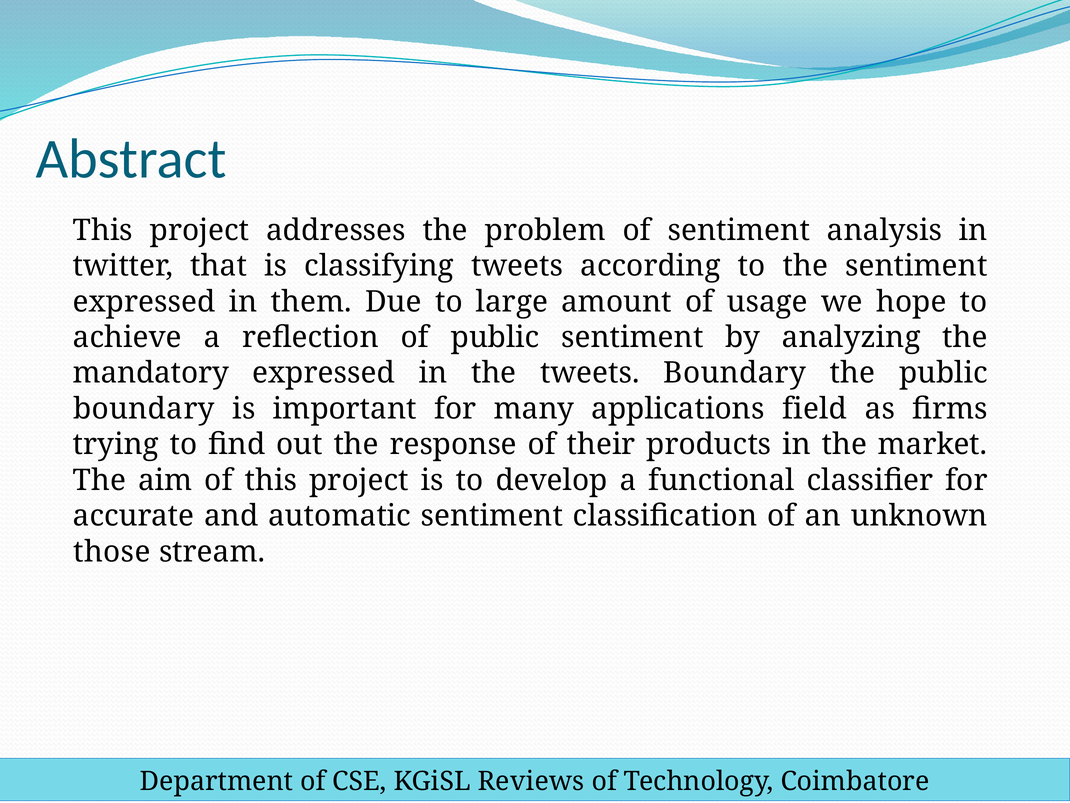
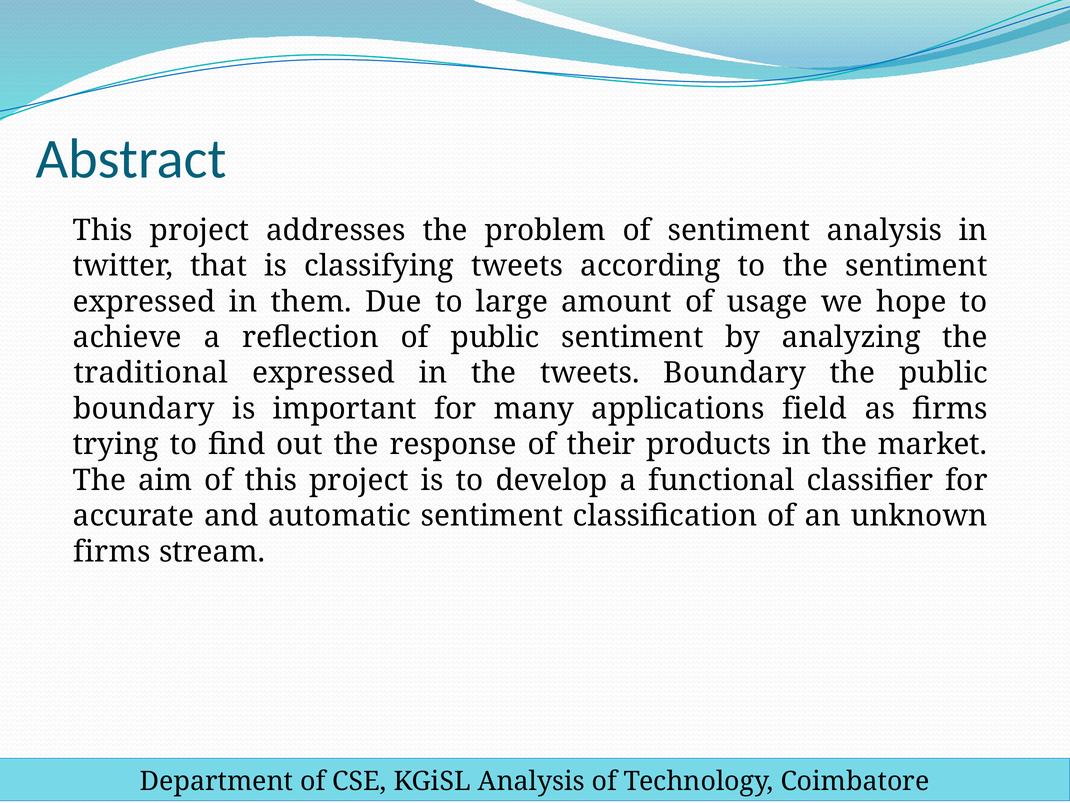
mandatory: mandatory -> traditional (151, 373)
those: those -> firms (112, 551)
KGiSL Reviews: Reviews -> Analysis (531, 781)
